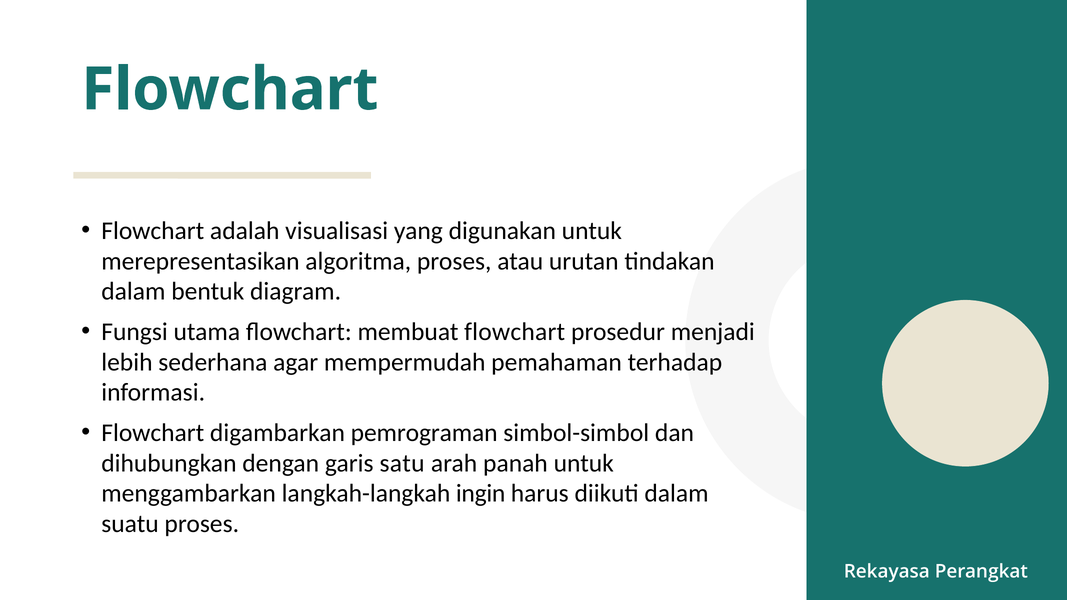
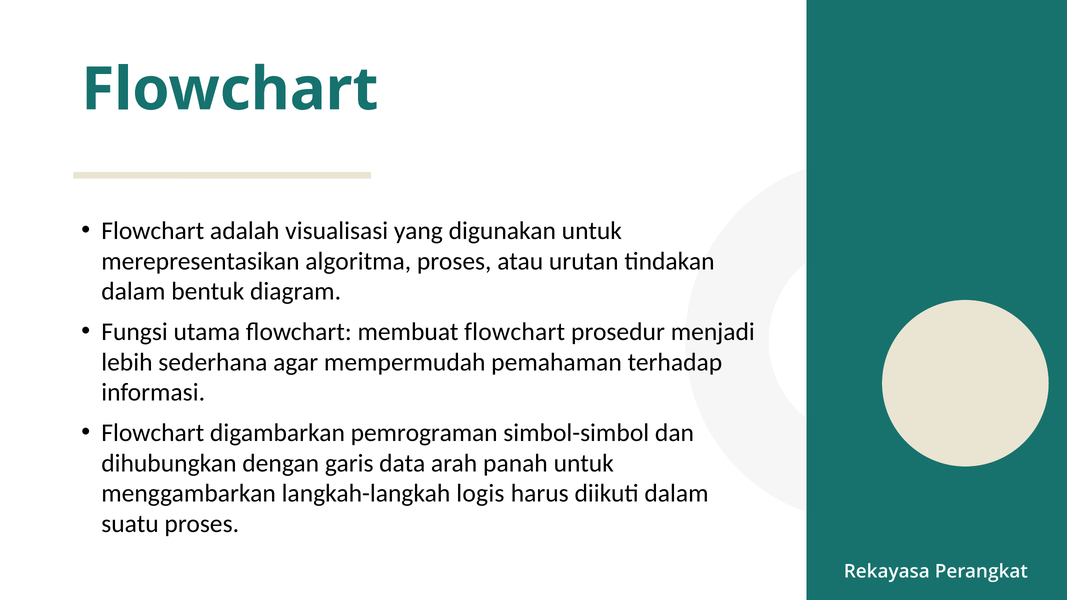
satu: satu -> data (402, 463)
ingin: ingin -> logis (480, 494)
